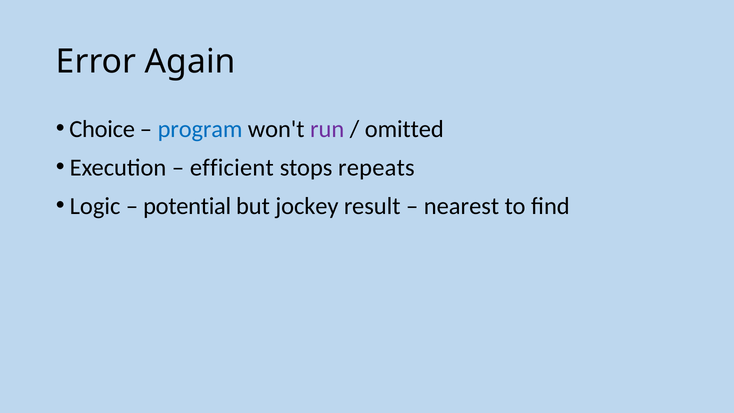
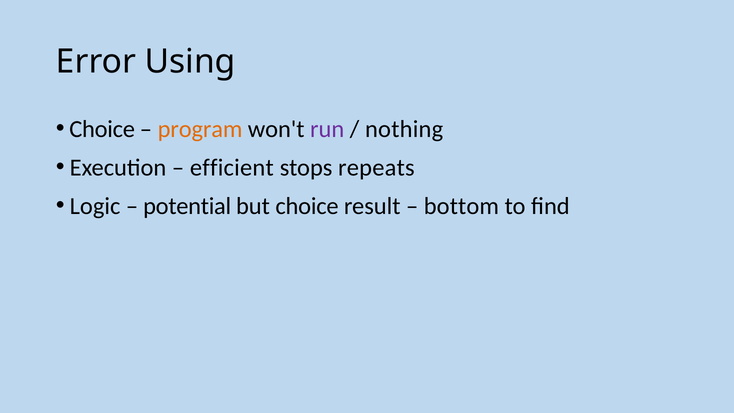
Again: Again -> Using (190, 62)
program colour: blue -> orange (200, 129)
omitted: omitted -> nothing (404, 129)
but jockey: jockey -> choice (307, 206)
nearest: nearest -> bottom (461, 206)
